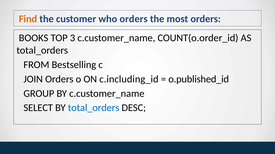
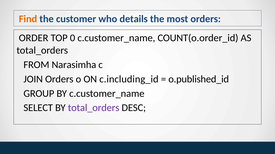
who orders: orders -> details (134, 19)
BOOKS: BOOKS -> ORDER (34, 38)
3: 3 -> 0 (73, 38)
Bestselling: Bestselling -> Narasimha (74, 65)
total_orders colour: blue -> purple (94, 108)
